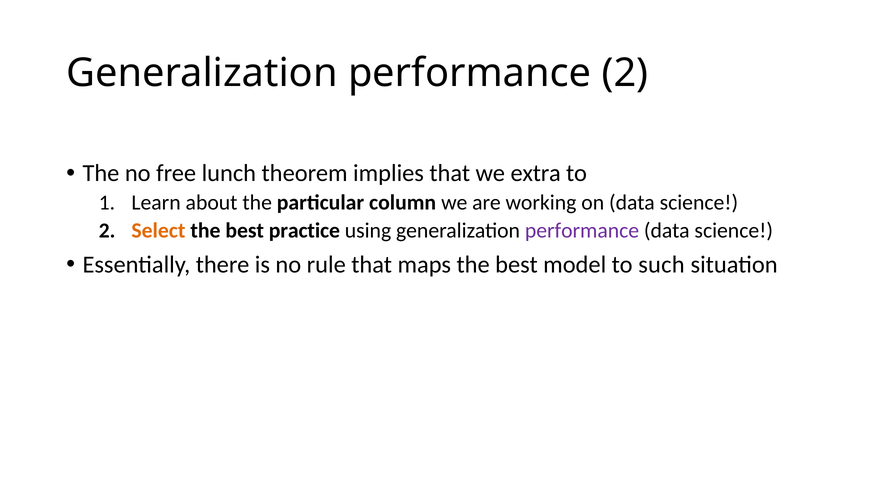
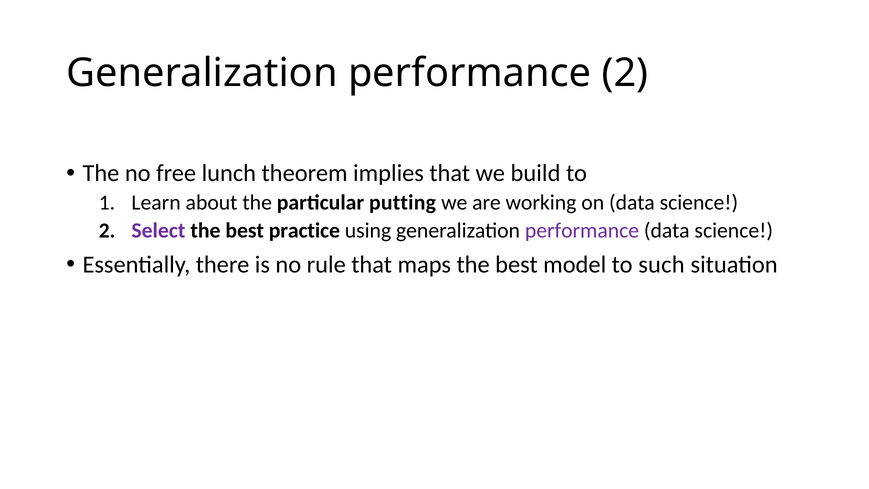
extra: extra -> build (536, 173)
column: column -> putting (402, 203)
Select colour: orange -> purple (158, 231)
